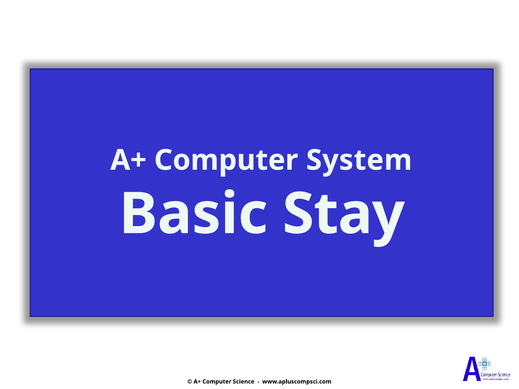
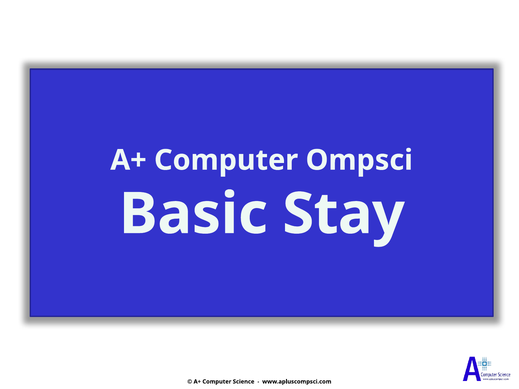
System: System -> Ompsci (359, 160)
